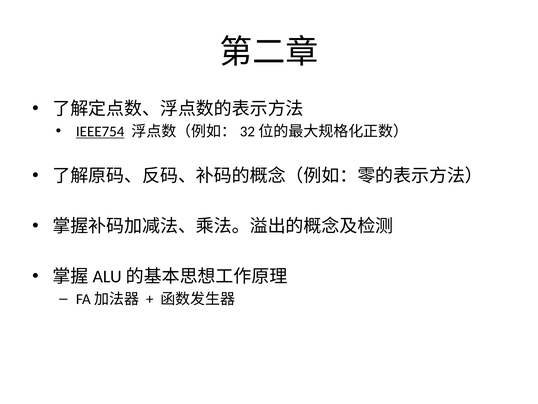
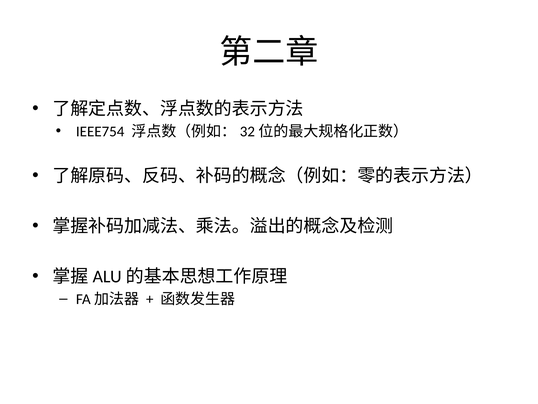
IEEE754 underline: present -> none (100, 131)
